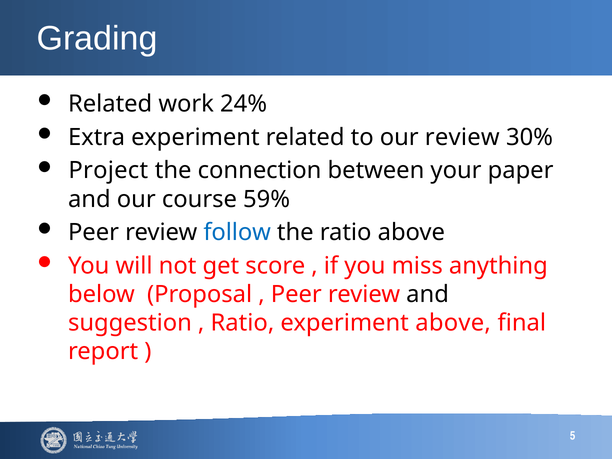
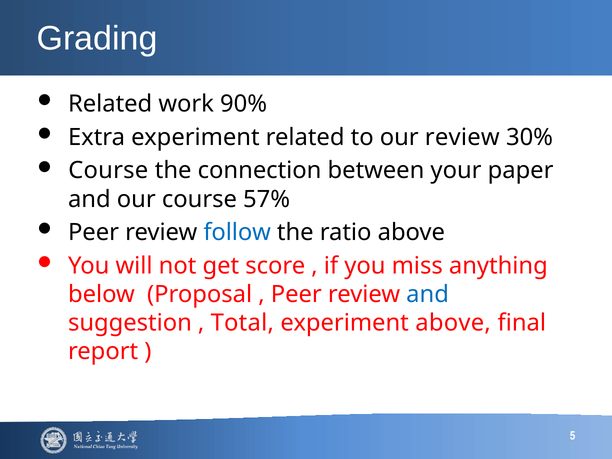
24%: 24% -> 90% (244, 104)
Project: Project -> Course (108, 171)
59%: 59% -> 57% (267, 199)
and colour: black -> blue (428, 294)
Ratio: Ratio -> Total (242, 323)
